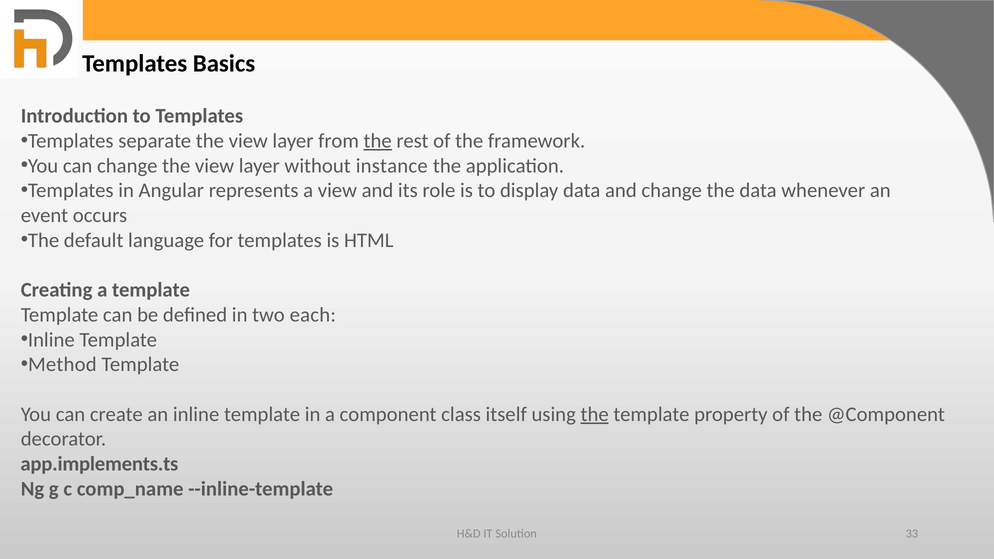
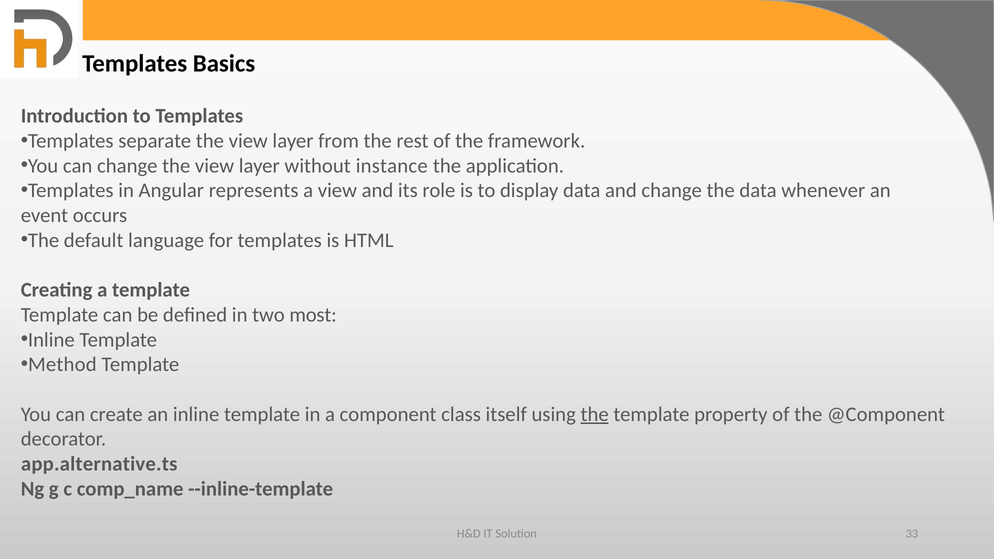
the underline: present -> none (378, 141)
each: each -> most (313, 315)
app.implements.ts: app.implements.ts -> app.alternative.ts (99, 464)
